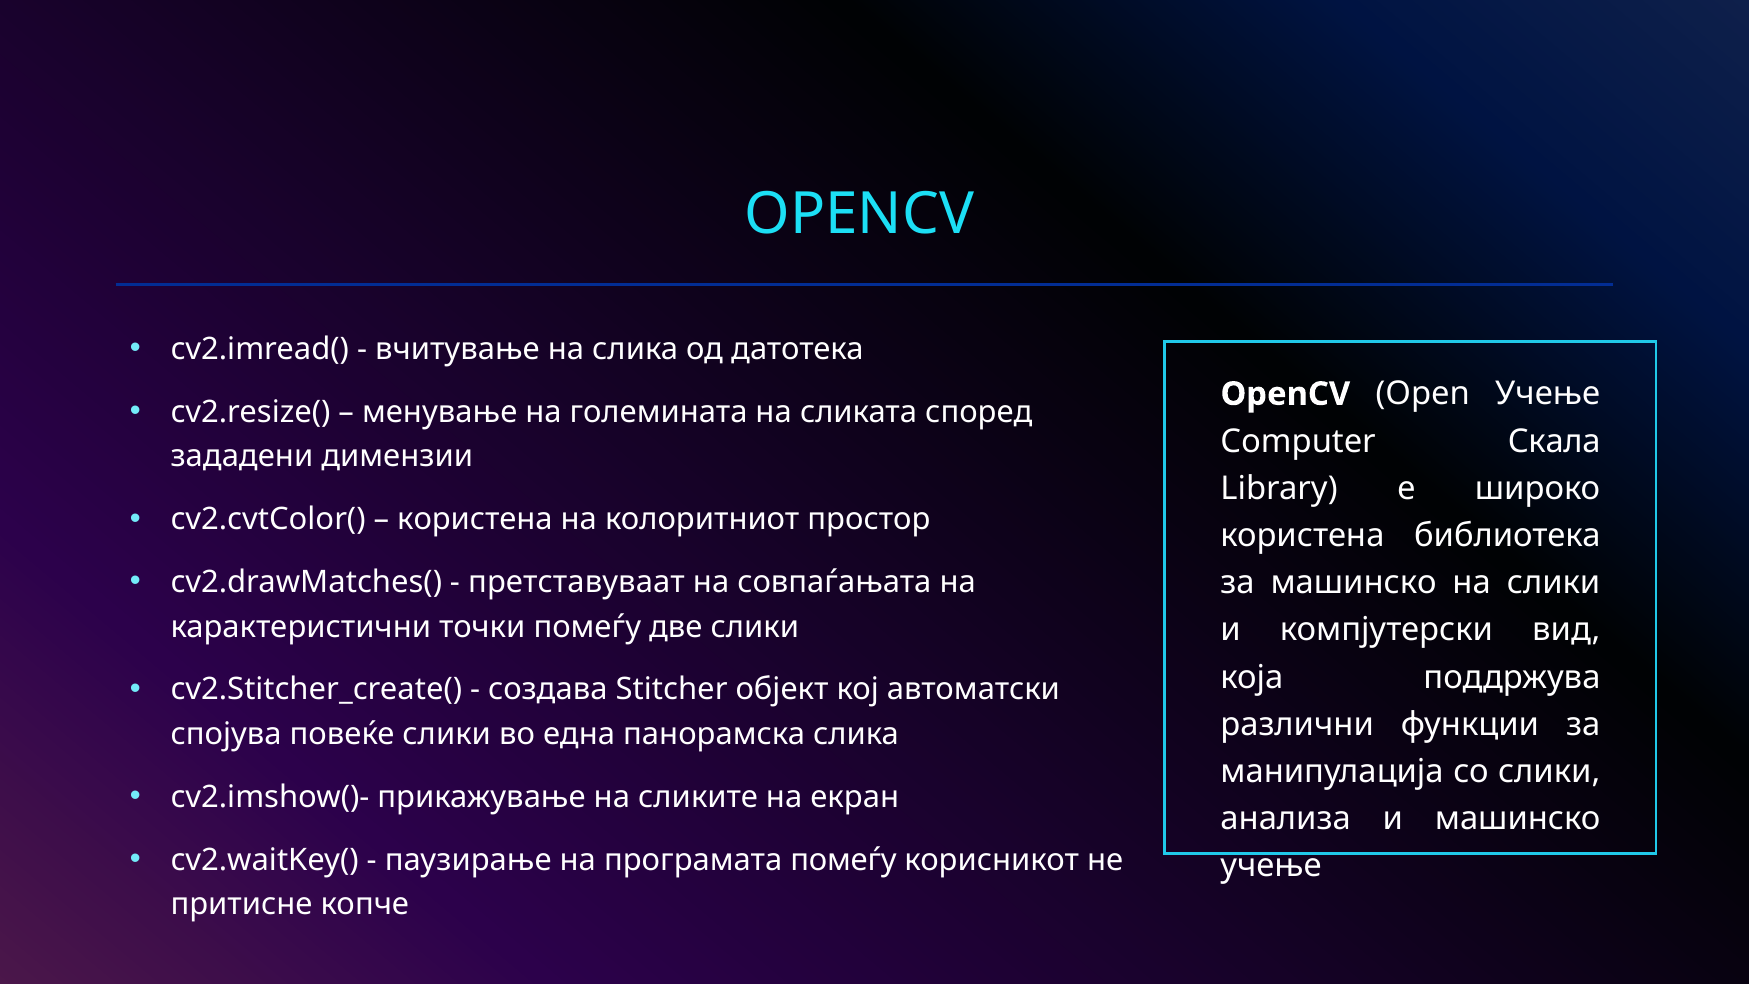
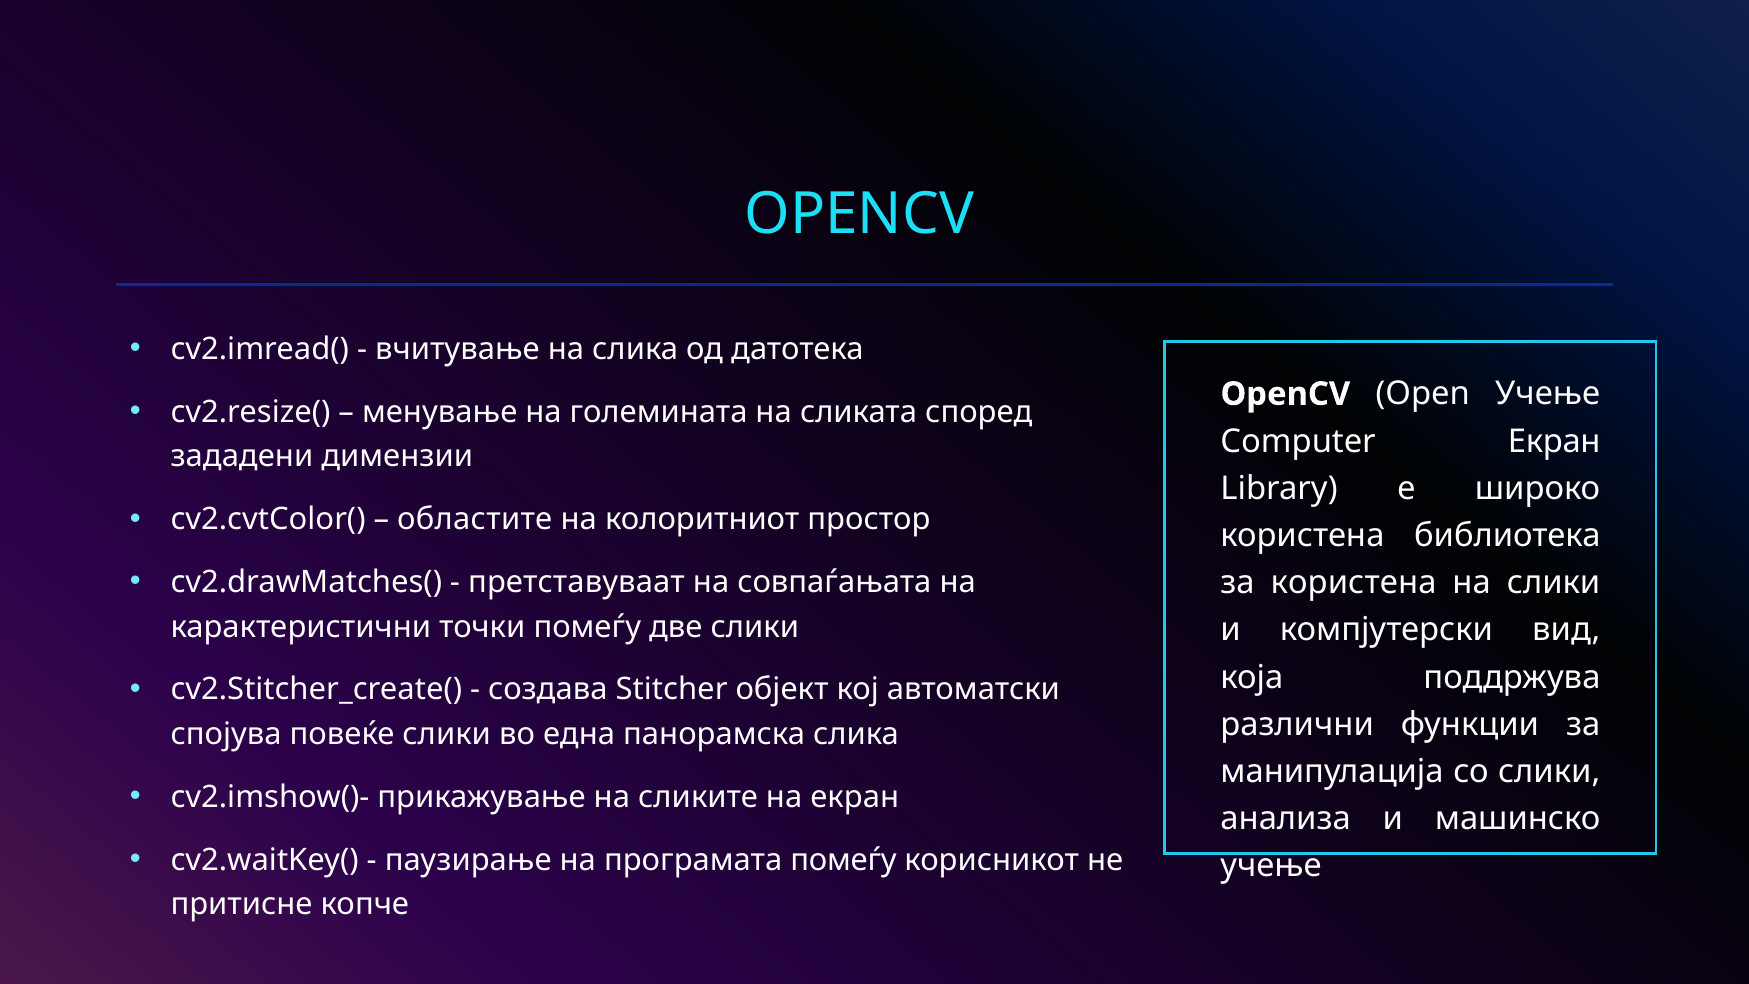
Computer Скала: Скала -> Екран (1554, 441)
користена: користена -> областите (475, 519)
за машинско: машинско -> користена (1354, 583)
